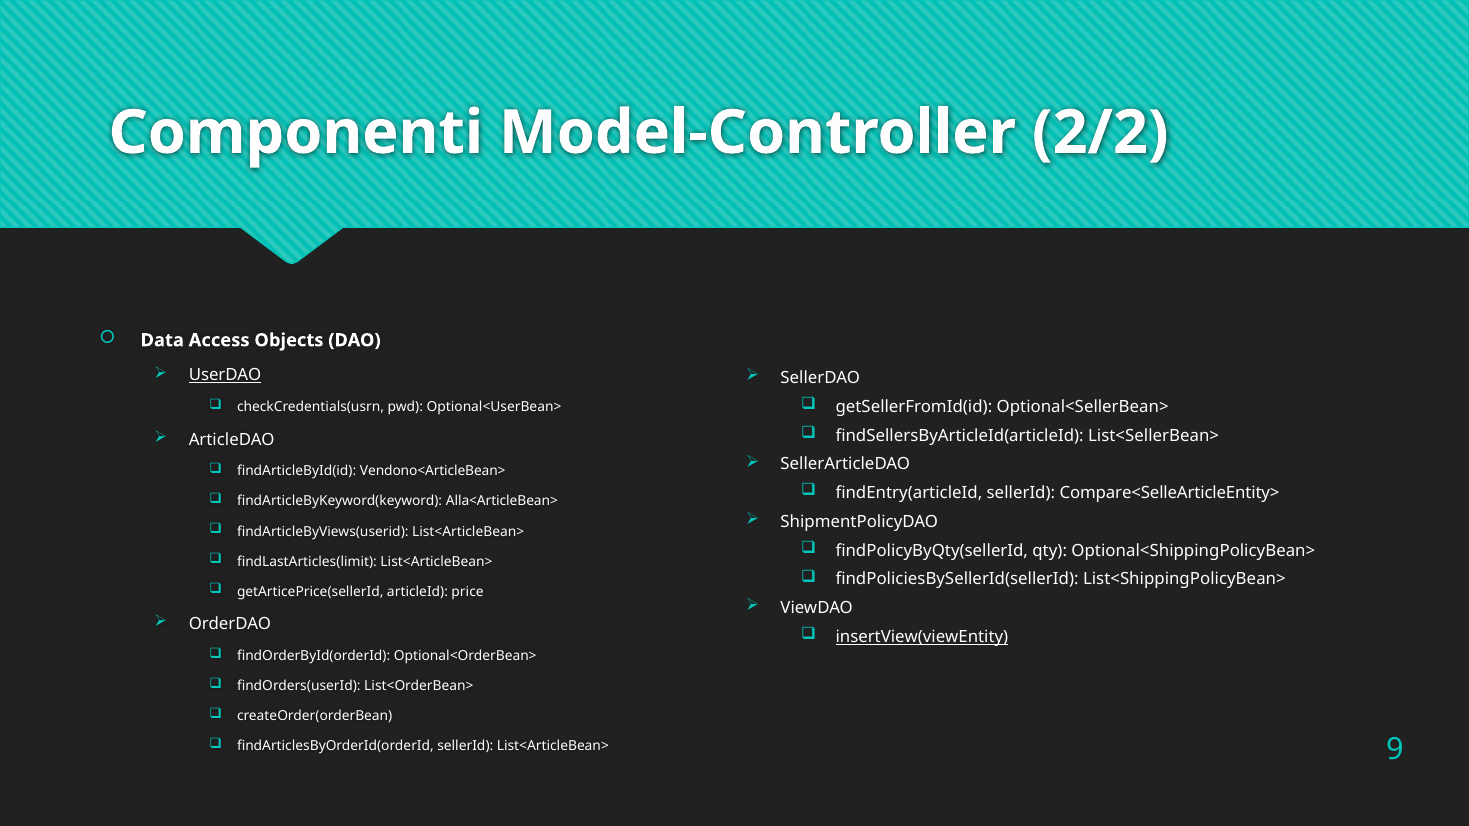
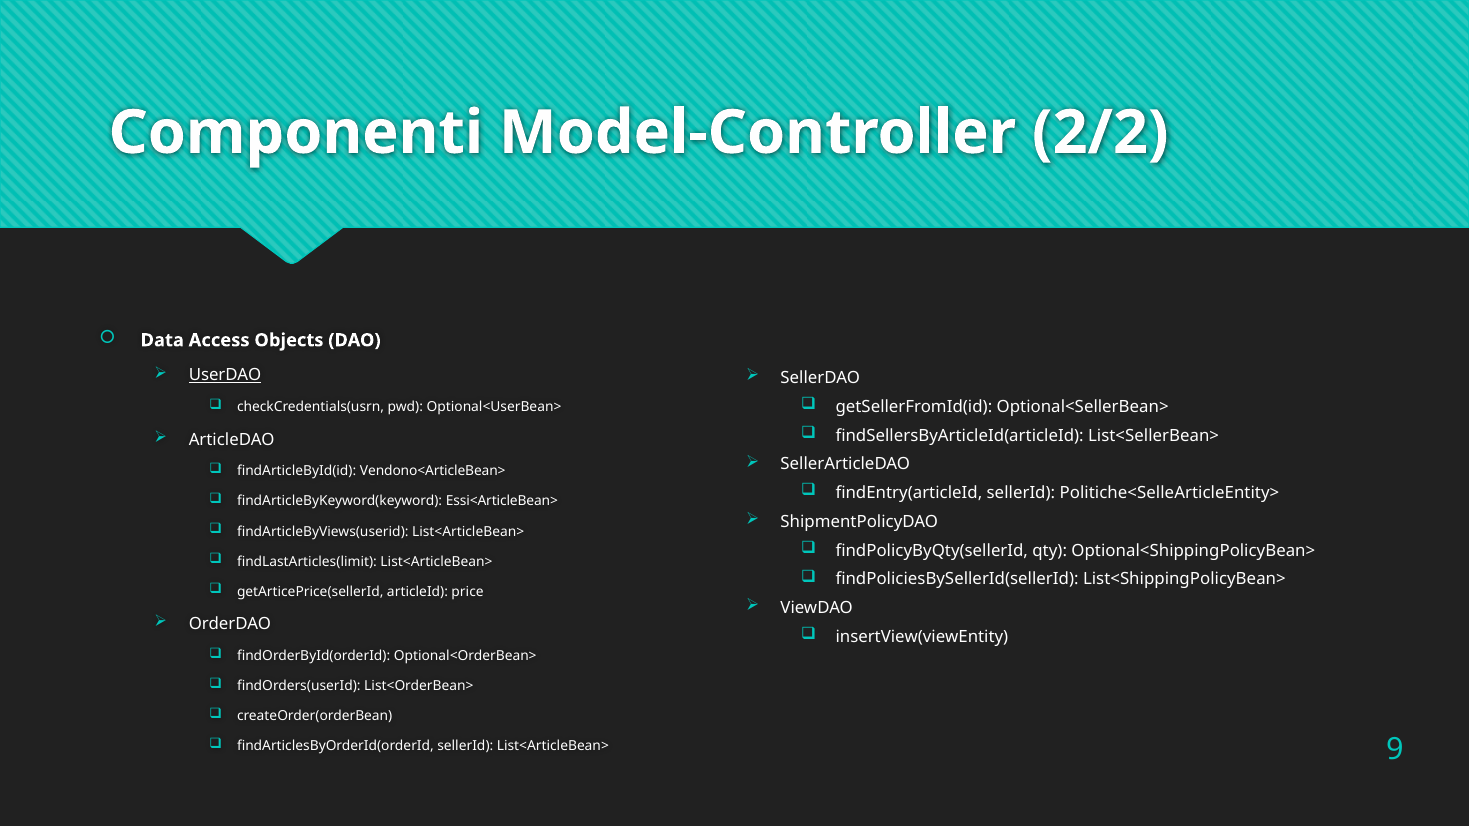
Compare<SelleArticleEntity>: Compare<SelleArticleEntity> -> Politiche<SelleArticleEntity> (1169, 493)
Alla<ArticleBean>: Alla<ArticleBean> -> Essi<ArticleBean> (502, 502)
insertView(viewEntity underline: present -> none (922, 637)
